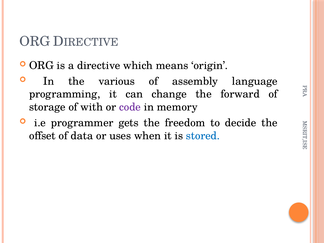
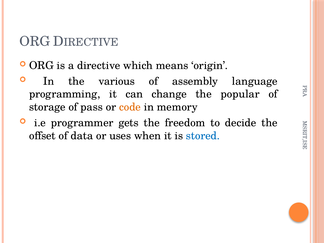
forward: forward -> popular (240, 94)
with: with -> pass (92, 107)
code colour: purple -> orange (130, 107)
